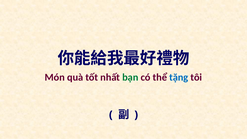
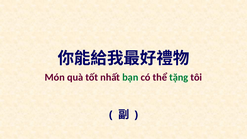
tặng colour: blue -> green (179, 77)
